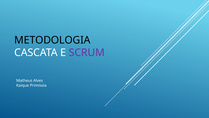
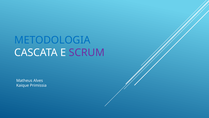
METODOLOGIA colour: black -> blue (52, 40)
